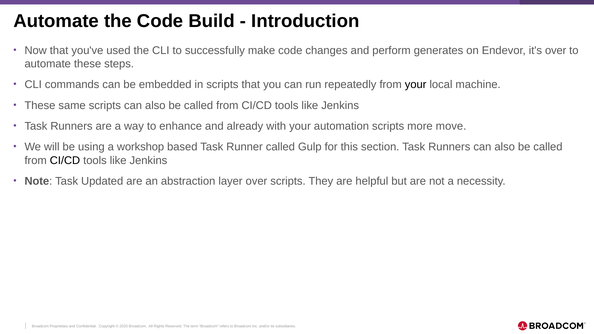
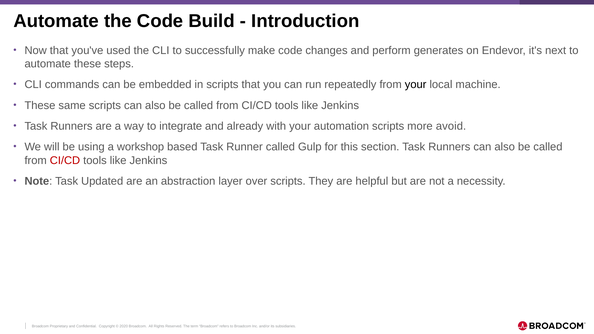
it's over: over -> next (556, 51)
enhance: enhance -> integrate (181, 126)
move: move -> avoid (451, 126)
CI/CD colour: black -> red (65, 160)
